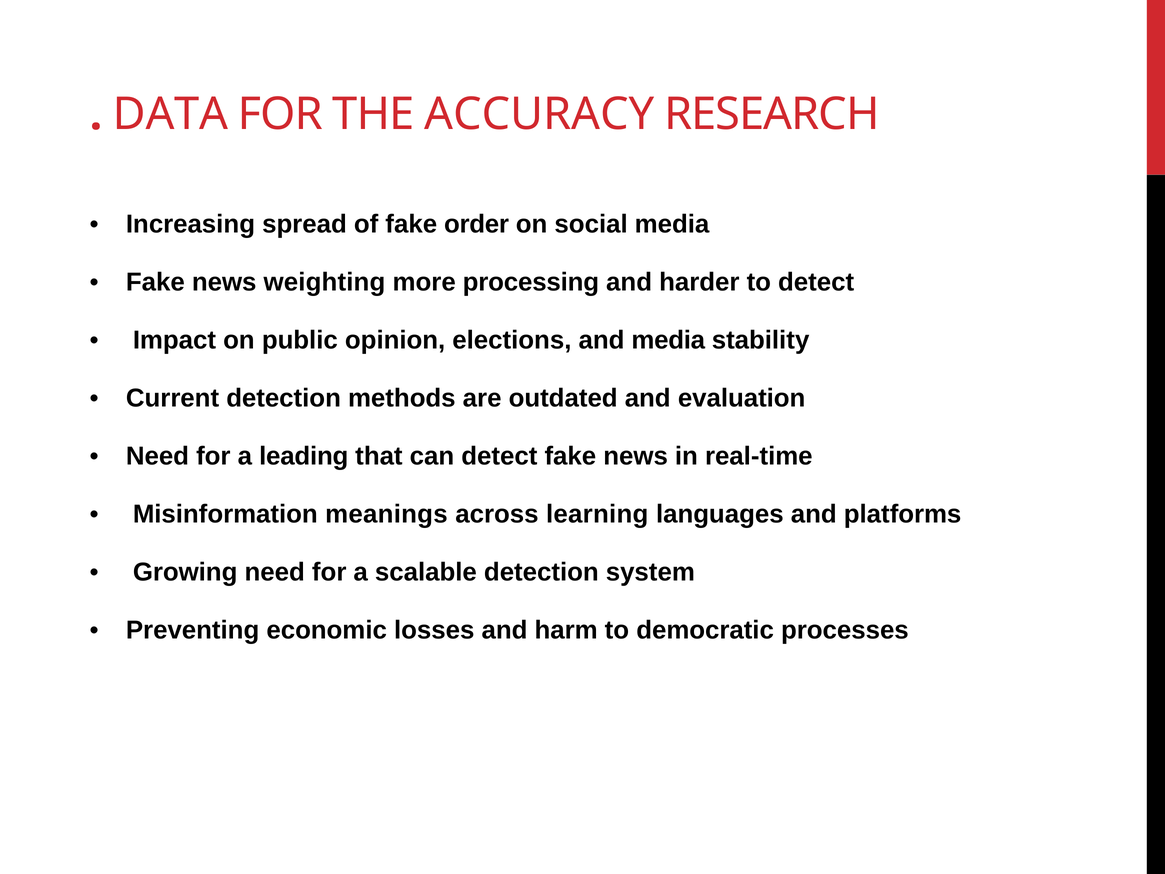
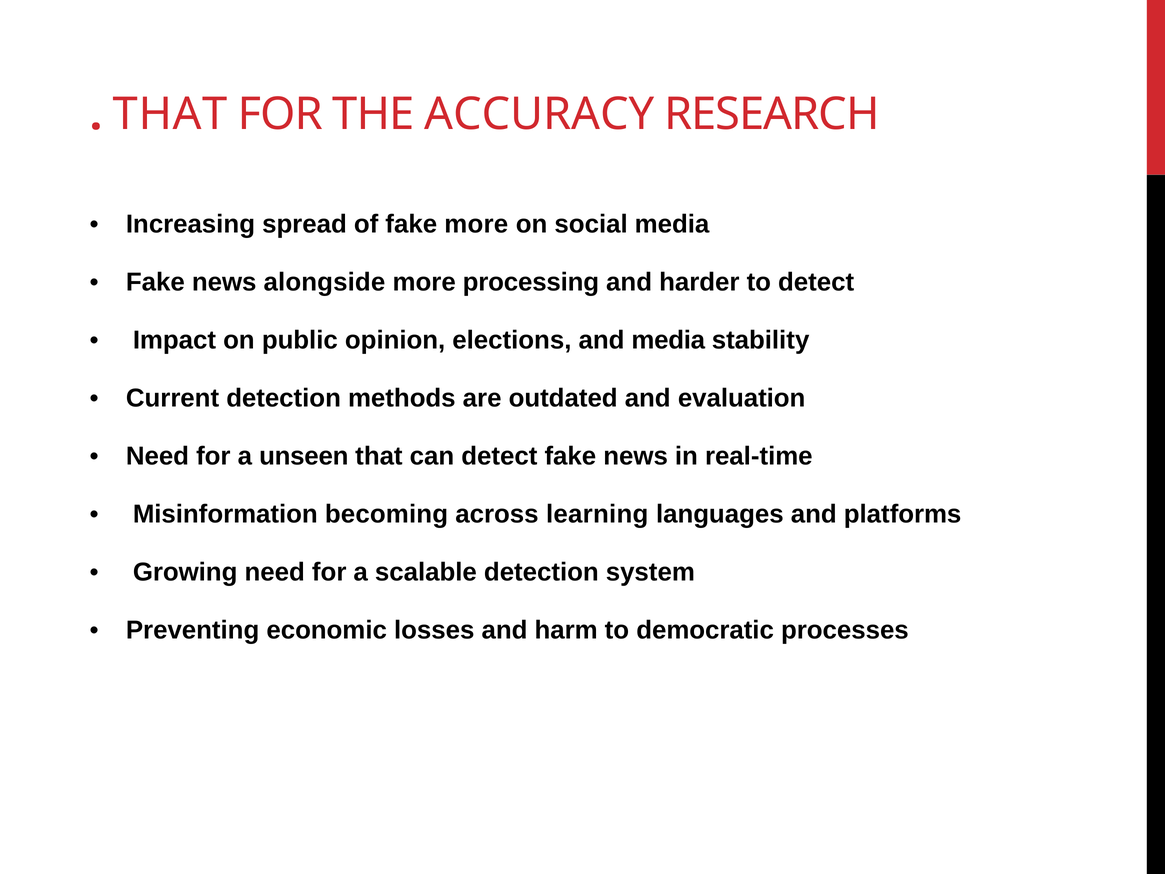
DATA: DATA -> THAT (170, 114)
fake order: order -> more (476, 224)
weighting: weighting -> alongside (324, 282)
leading: leading -> unseen (304, 456)
meanings: meanings -> becoming (386, 514)
